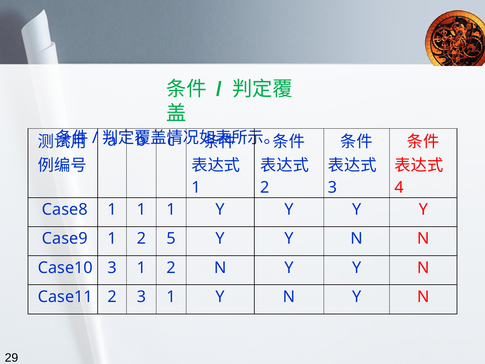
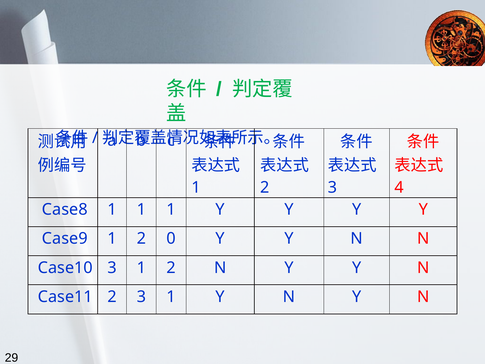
5: 5 -> 0 (171, 238)
